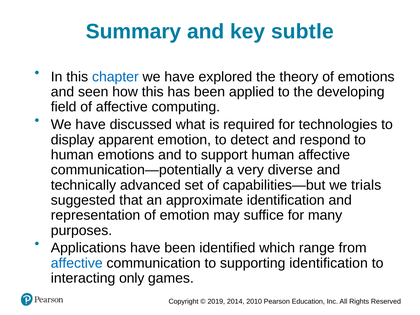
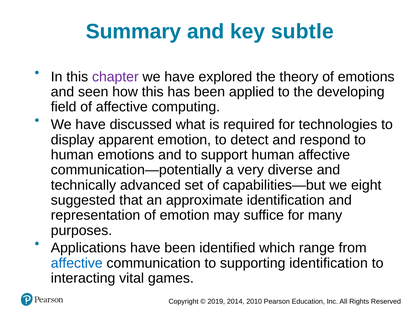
chapter colour: blue -> purple (115, 77)
trials: trials -> eight (366, 185)
only: only -> vital (132, 278)
